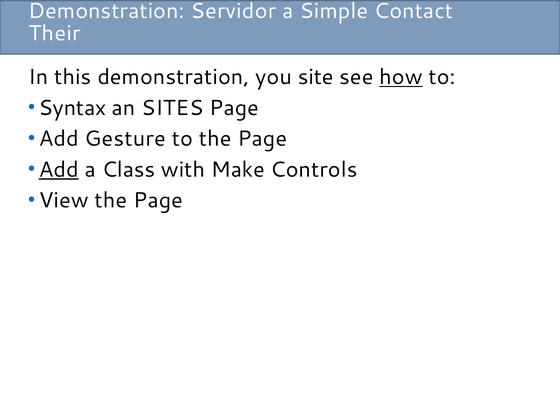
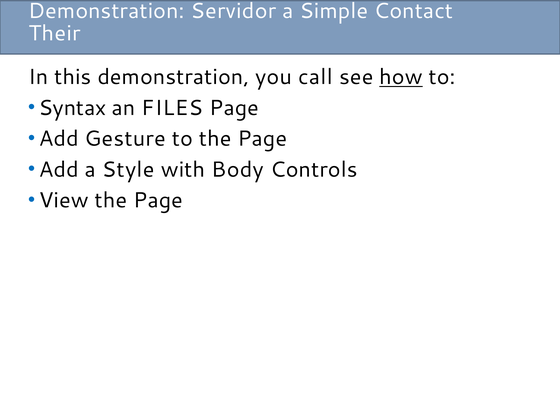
site: site -> call (315, 77)
SITES: SITES -> FILES (172, 108)
Add underline: present -> none (59, 170)
Class: Class -> Style (128, 170)
Make: Make -> Body (238, 170)
